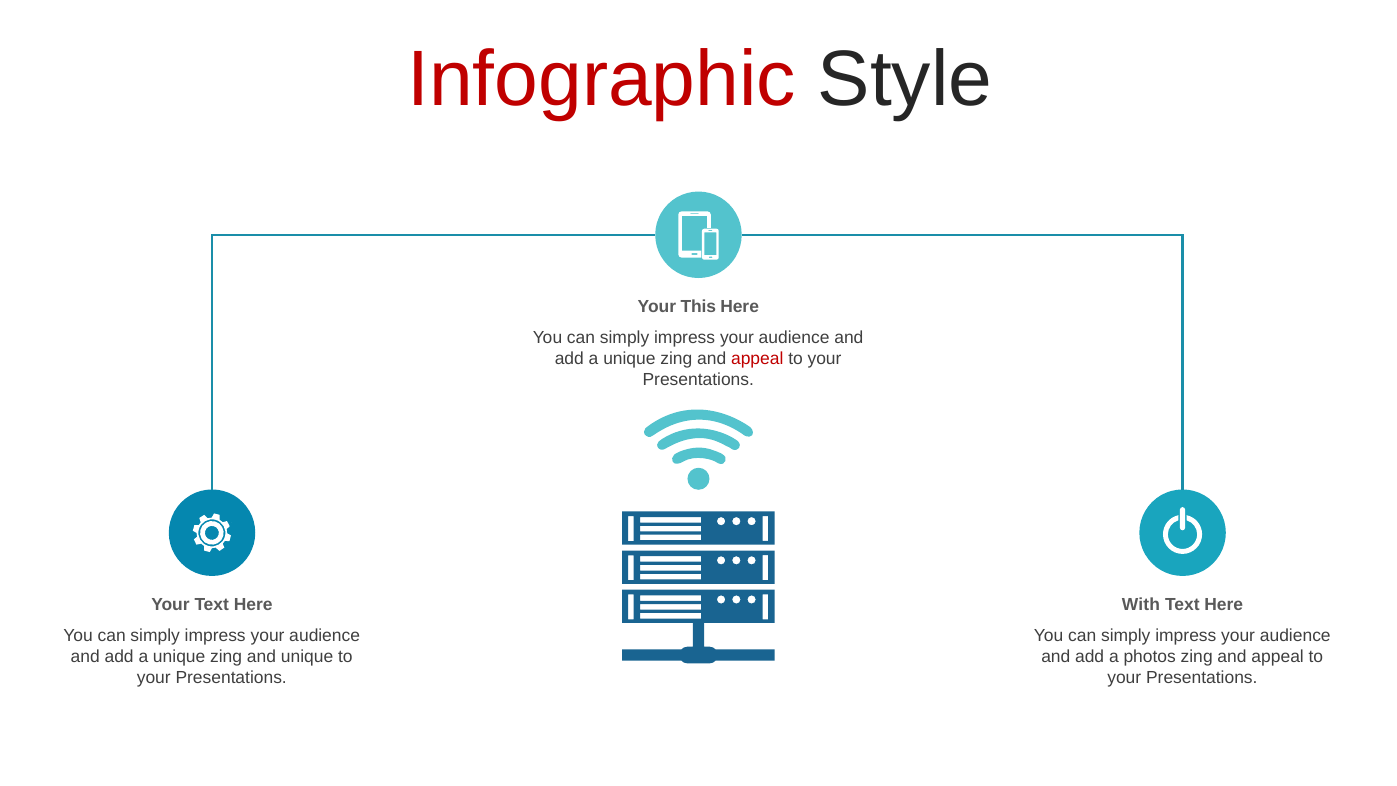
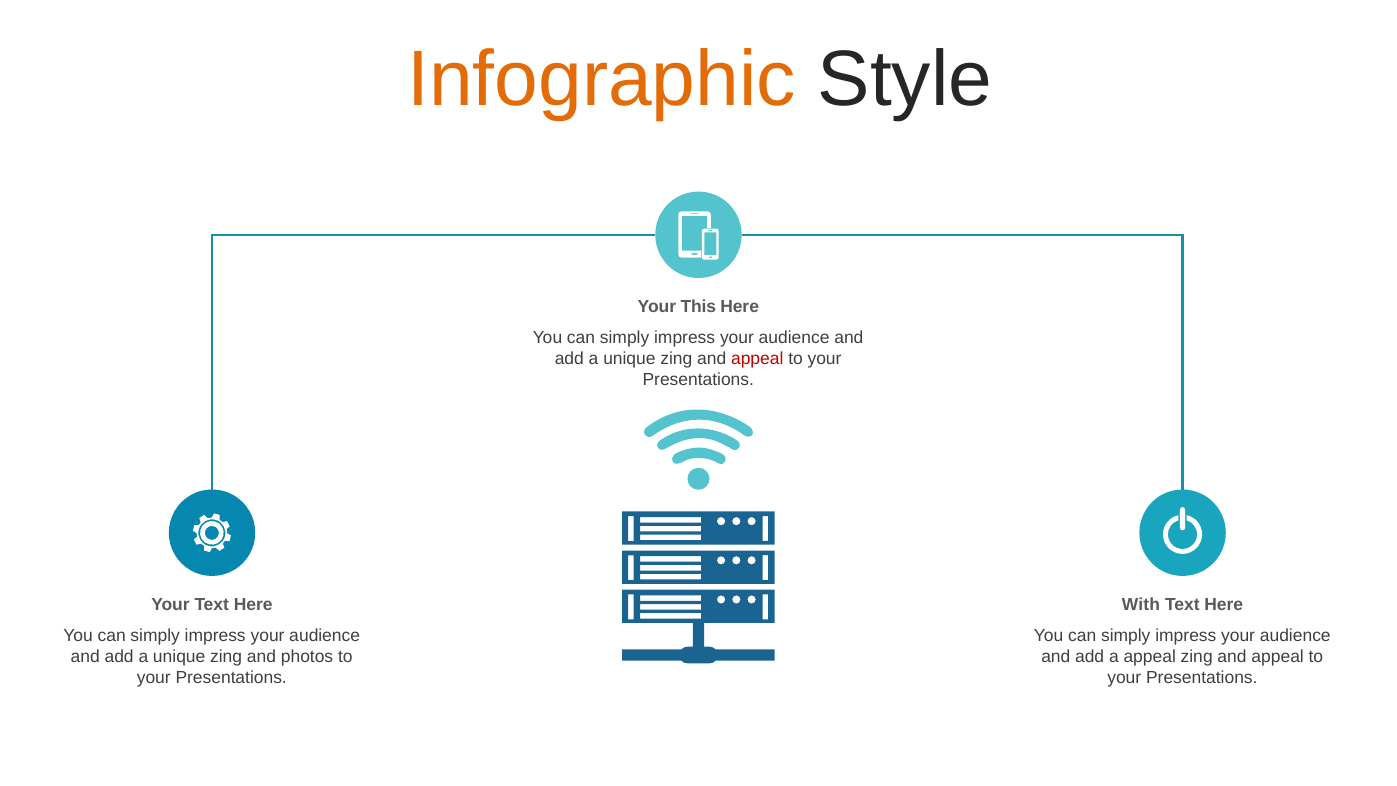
Infographic colour: red -> orange (602, 80)
and unique: unique -> photos (307, 657)
a photos: photos -> appeal (1150, 657)
